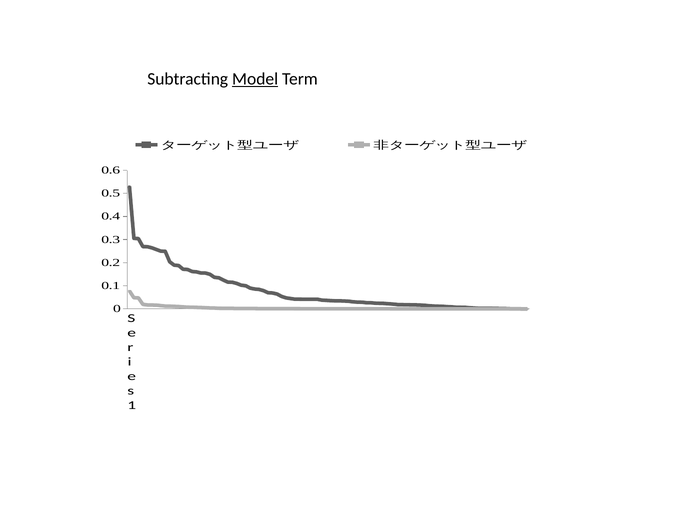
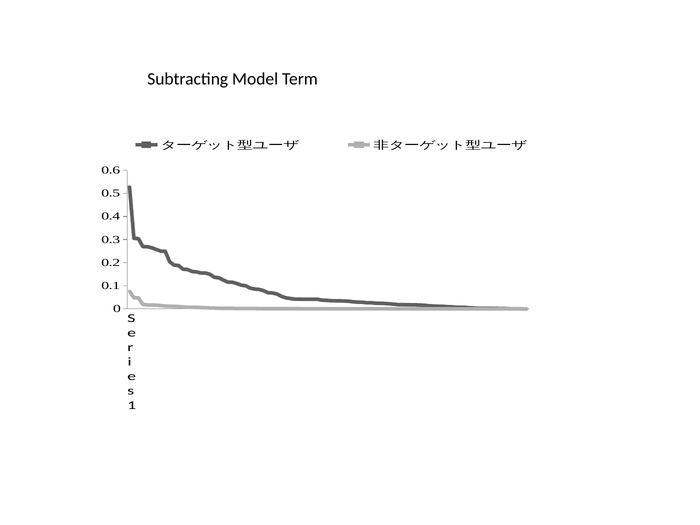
Model underline: present -> none (255, 79)
